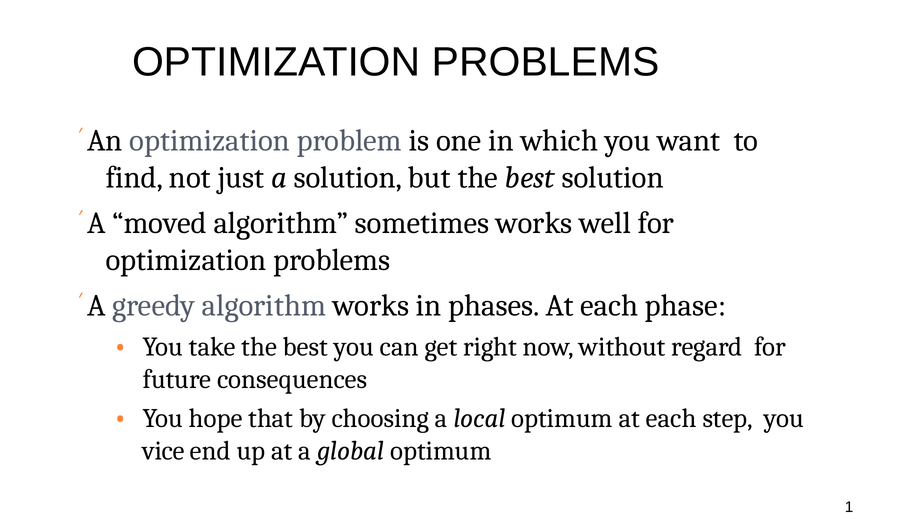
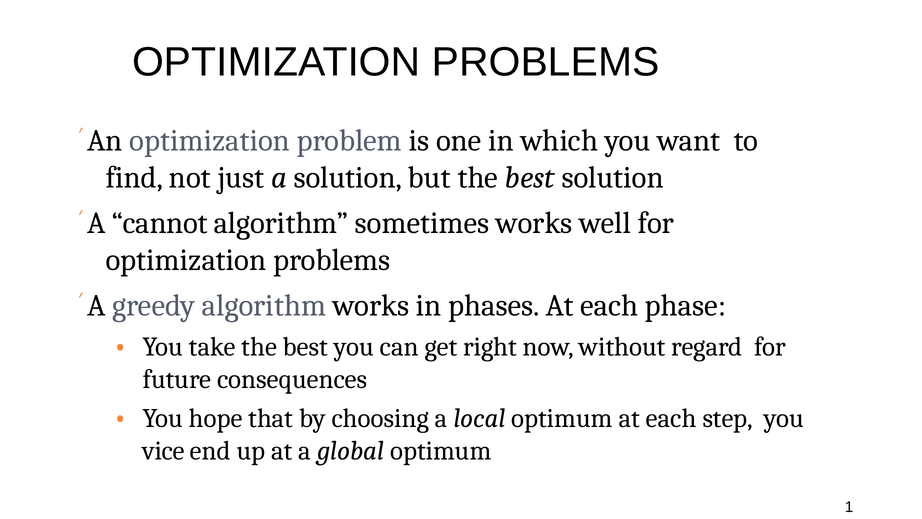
moved: moved -> cannot (160, 223)
